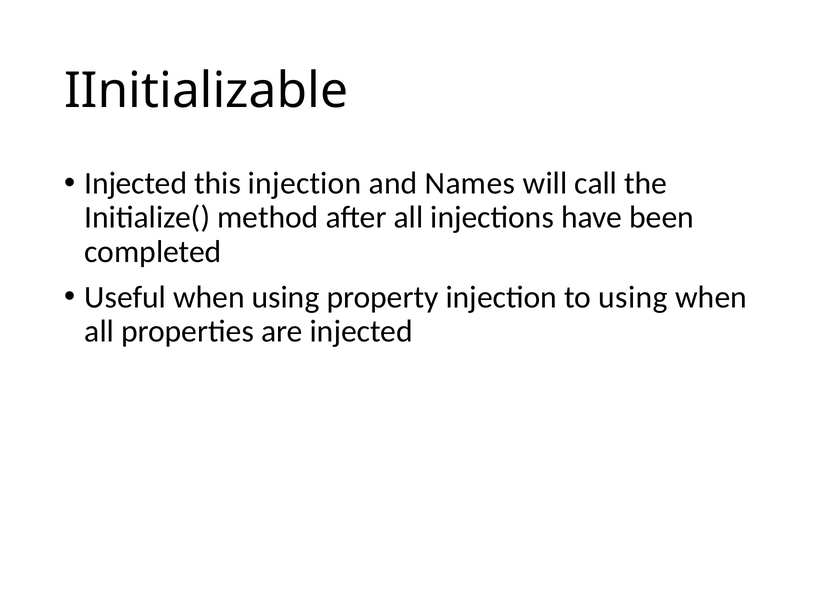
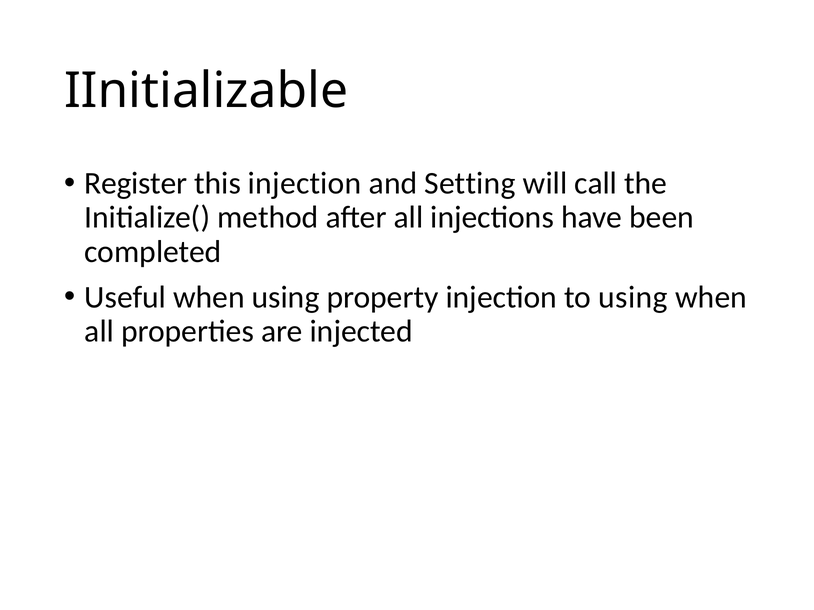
Injected: Injected -> Register (136, 184)
Names: Names -> Setting (470, 184)
